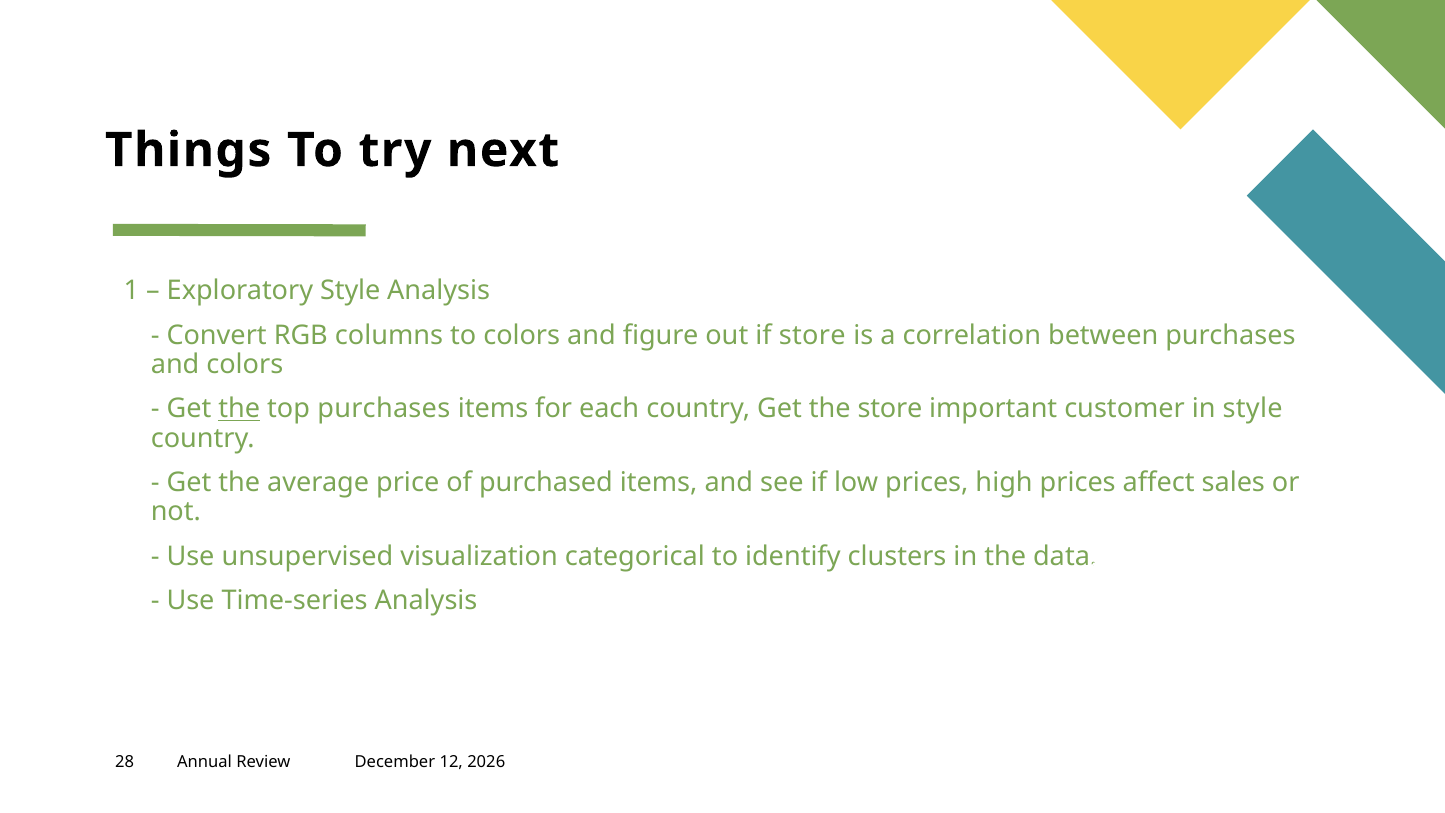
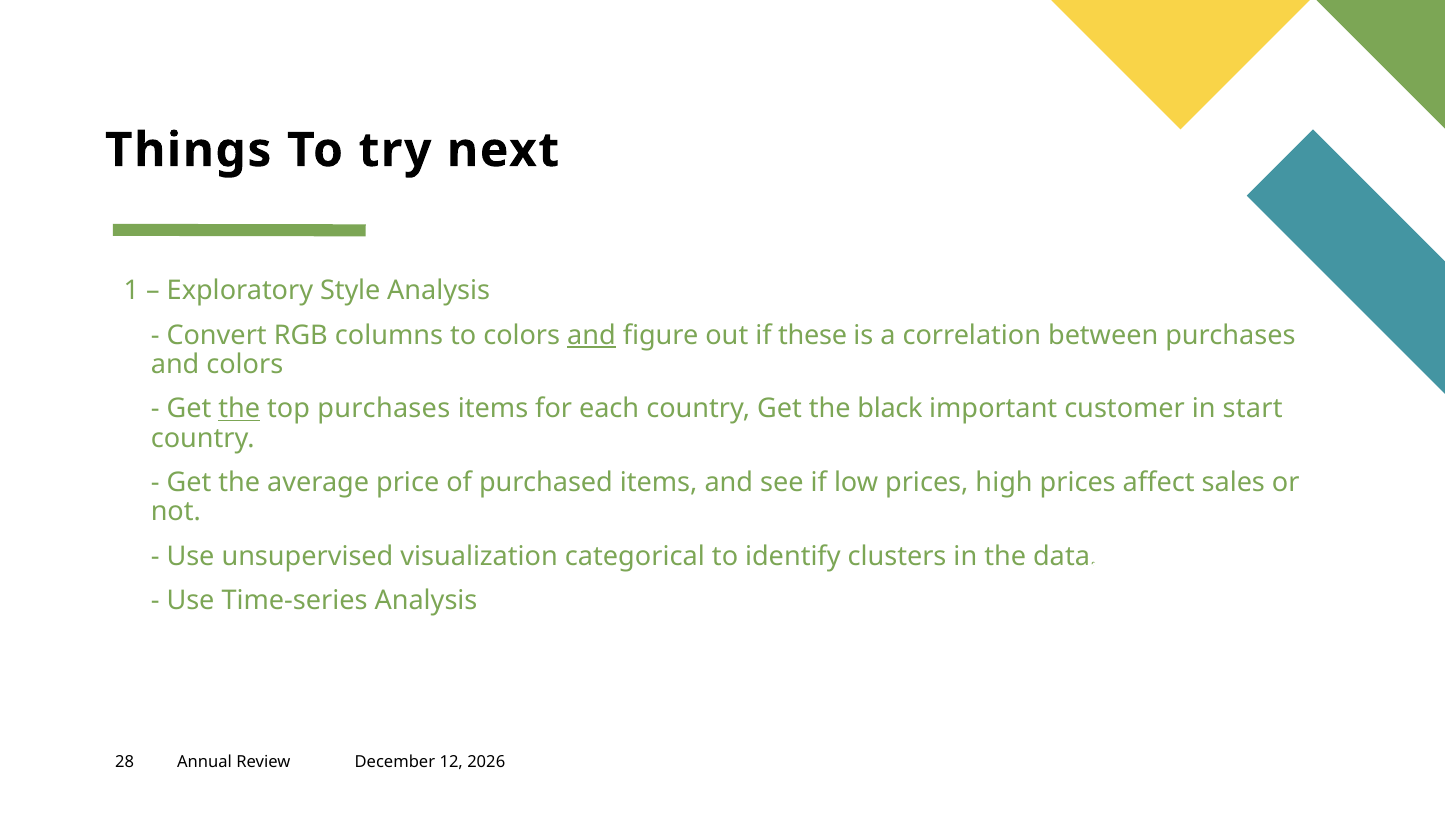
and underline: none -> present (591, 335)
if store: store -> these (813, 335)
the store: store -> black (890, 409)
in style: style -> start (1253, 409)
